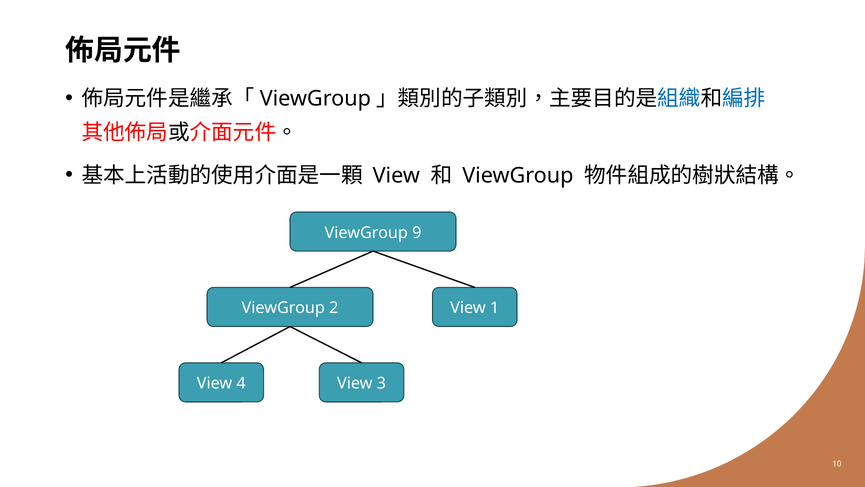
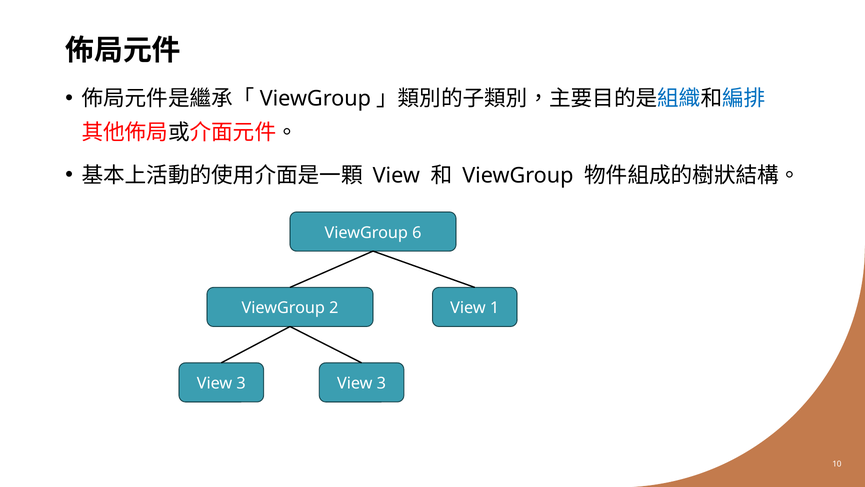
9: 9 -> 6 (417, 232)
4: 4 -> 3 (241, 383)
